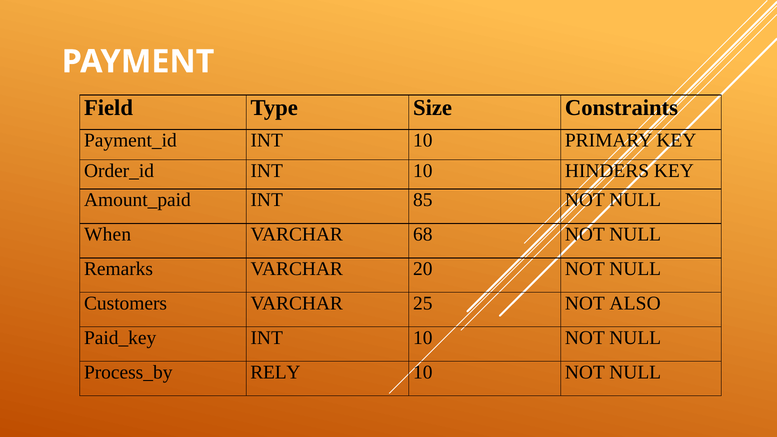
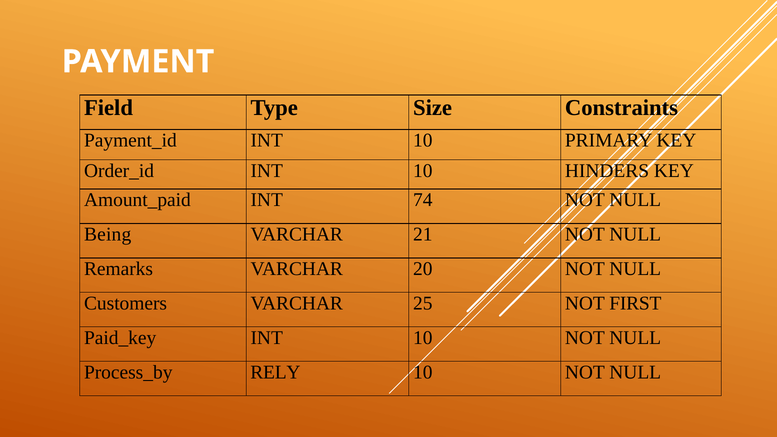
85: 85 -> 74 (423, 200)
When: When -> Being (108, 234)
68: 68 -> 21 (423, 234)
ALSO: ALSO -> FIRST (635, 303)
